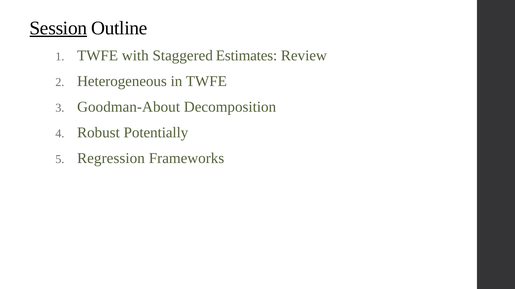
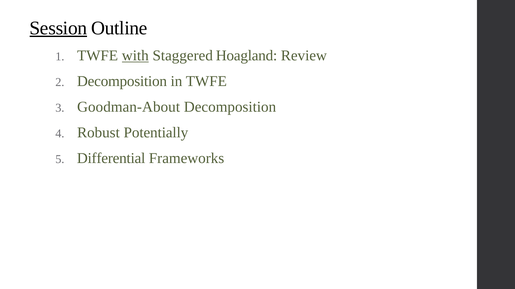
with underline: none -> present (135, 56)
Estimates: Estimates -> Hoagland (247, 56)
Heterogeneous: Heterogeneous -> Decomposition (122, 81)
Regression: Regression -> Differential (111, 159)
